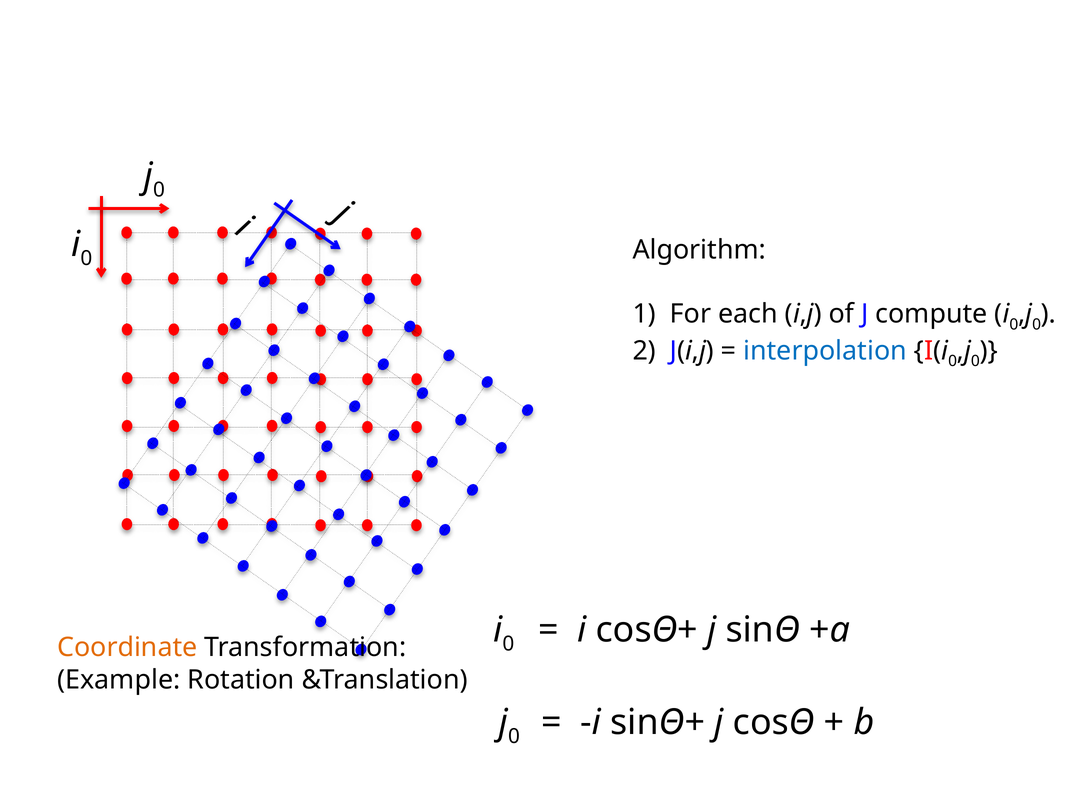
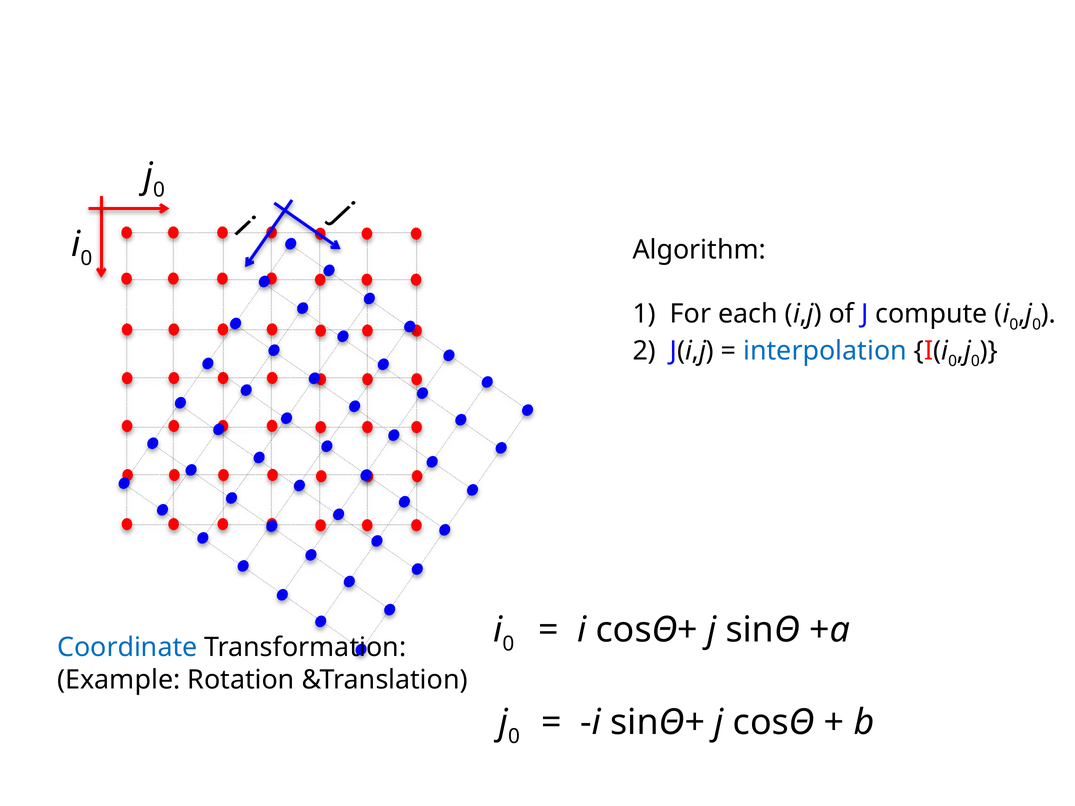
Coordinate colour: orange -> blue (127, 648)
